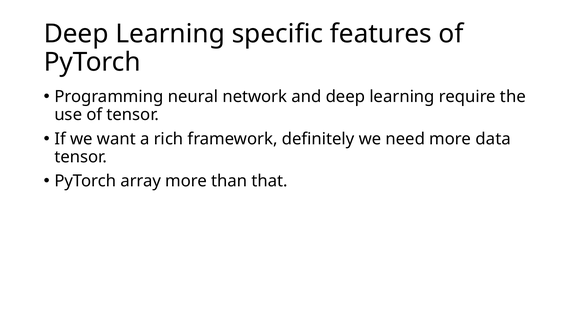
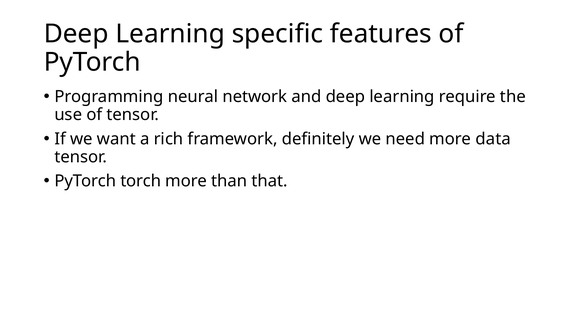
array: array -> torch (141, 181)
